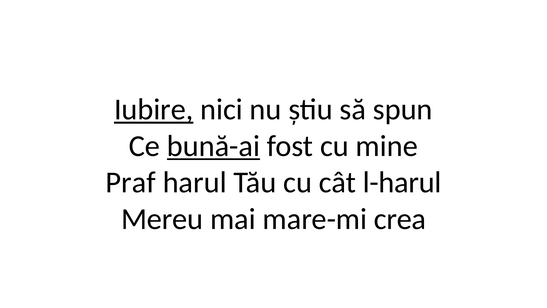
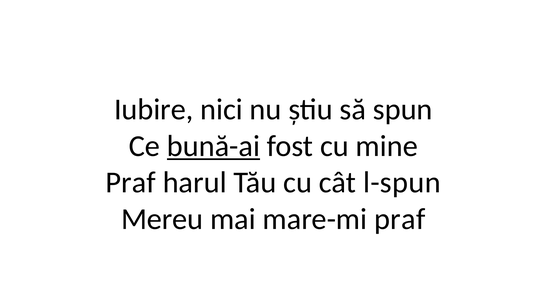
Iubire underline: present -> none (154, 109)
l-harul: l-harul -> l-spun (402, 182)
mare-mi crea: crea -> praf (400, 219)
